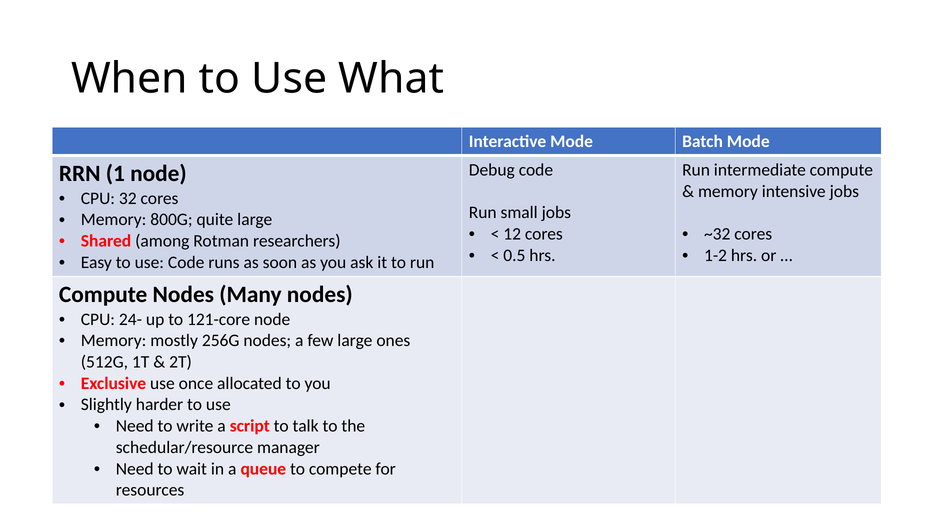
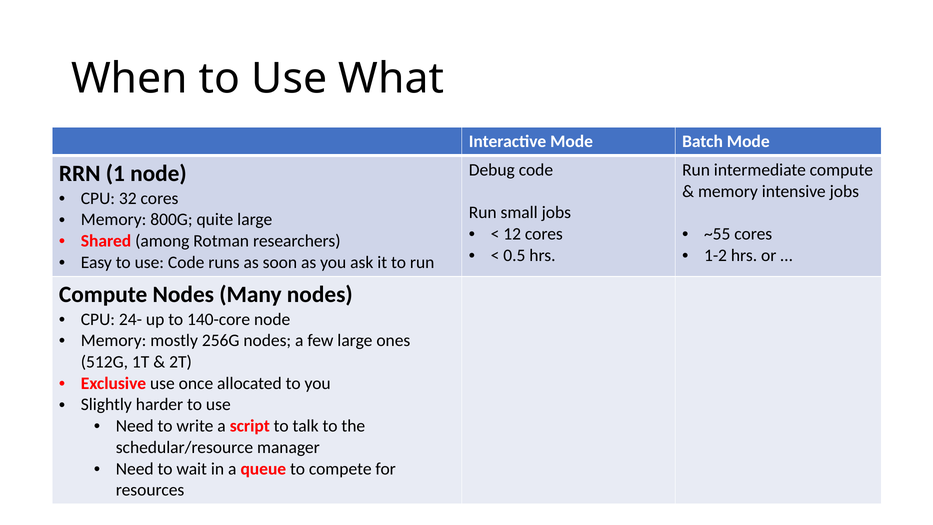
~32: ~32 -> ~55 (717, 234)
121-core: 121-core -> 140-core (219, 319)
